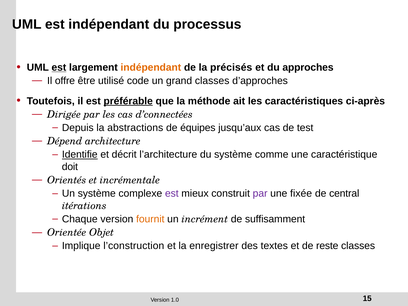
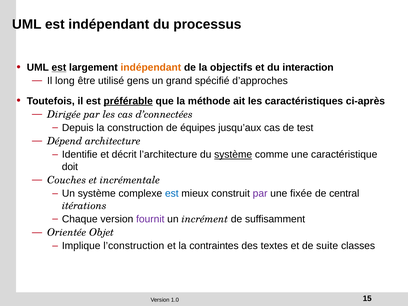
précisés: précisés -> objectifs (231, 67)
approches: approches -> interaction (308, 67)
offre: offre -> long (65, 81)
code: code -> gens (138, 81)
grand classes: classes -> spécifié (212, 81)
abstractions: abstractions -> construction (135, 128)
Identifie underline: present -> none (80, 155)
système underline: none -> present (233, 155)
Orientés: Orientés -> Couches (67, 180)
est colour: purple -> blue (172, 194)
fournit colour: orange -> purple (150, 219)
enregistrer: enregistrer -> contraintes (214, 246)
reste: reste -> suite (327, 246)
